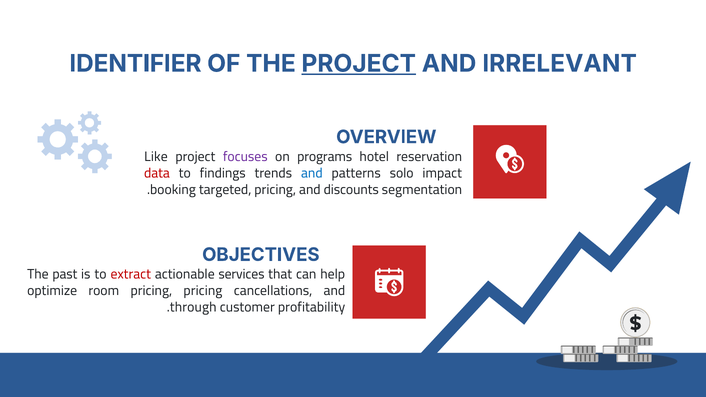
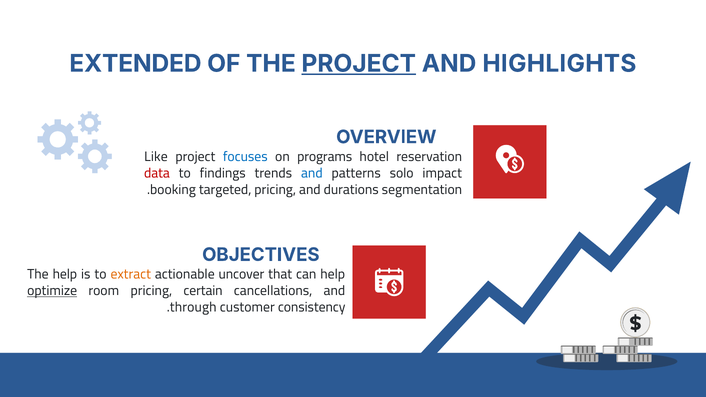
IDENTIFIER: IDENTIFIER -> EXTENDED (135, 64)
IRRELEVANT: IRRELEVANT -> HIGHLIGHTS (559, 64)
focuses colour: purple -> blue (245, 157)
discounts: discounts -> durations (351, 190)
The past: past -> help (65, 274)
extract colour: red -> orange (131, 274)
services: services -> uncover (241, 274)
optimize underline: none -> present (52, 291)
pricing pricing: pricing -> certain (203, 291)
profitability: profitability -> consistency (312, 307)
